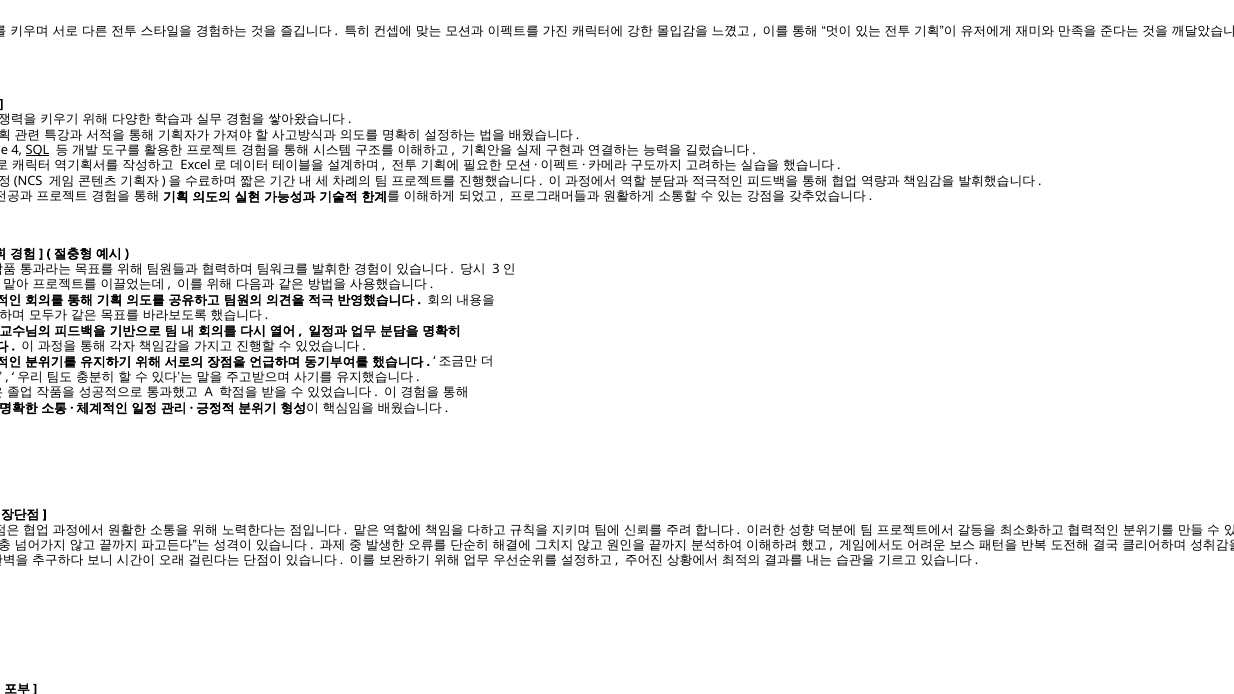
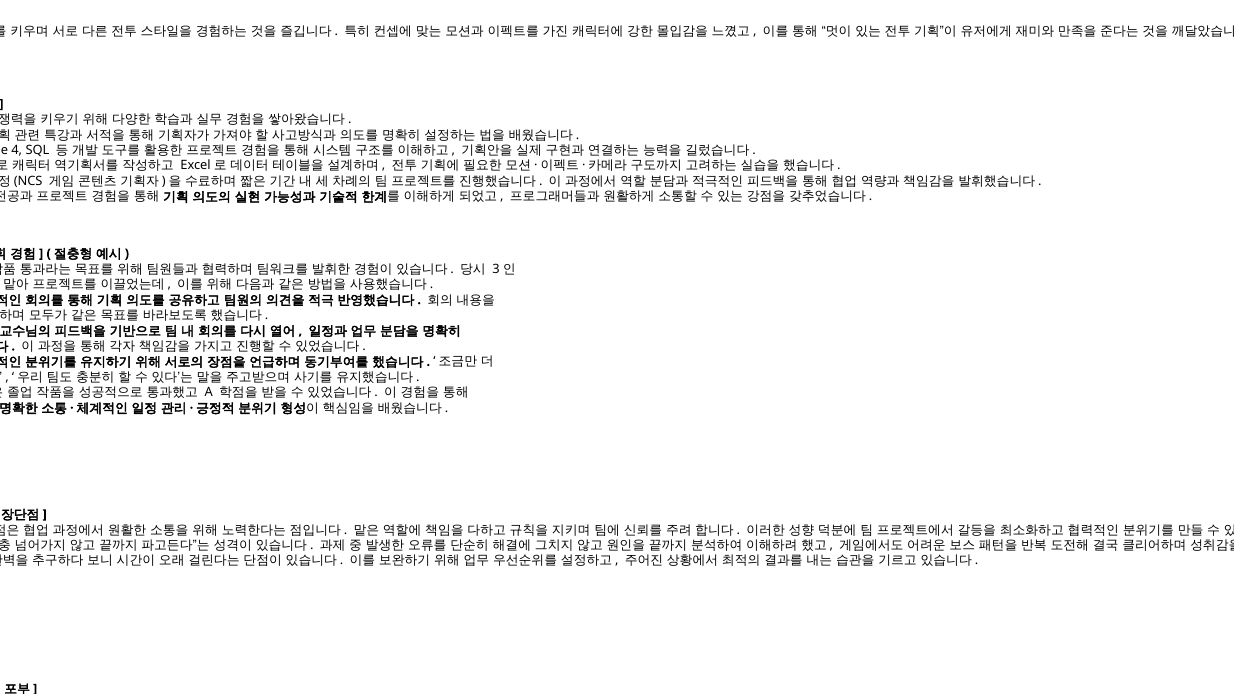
SQL underline: present -> none (37, 150)
